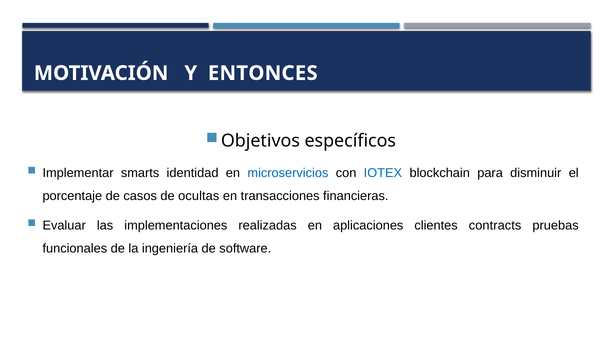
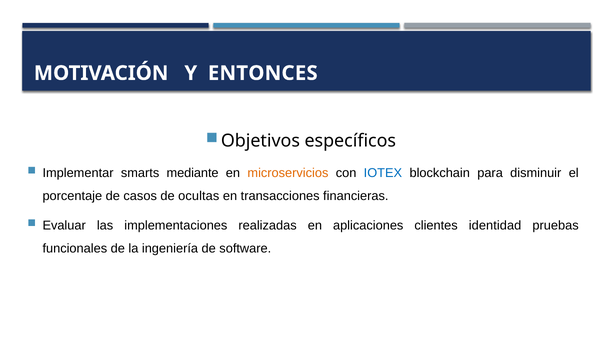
identidad: identidad -> mediante (193, 173)
microservicios colour: blue -> orange (288, 173)
contracts: contracts -> identidad (495, 225)
